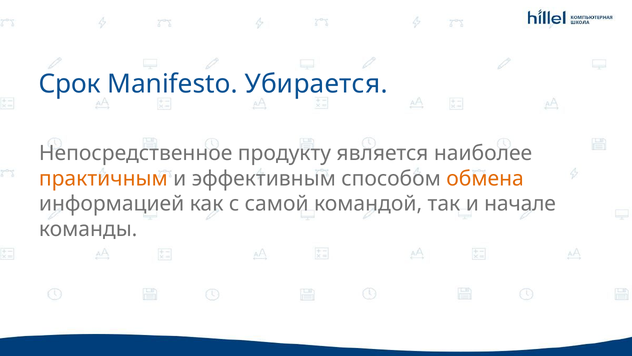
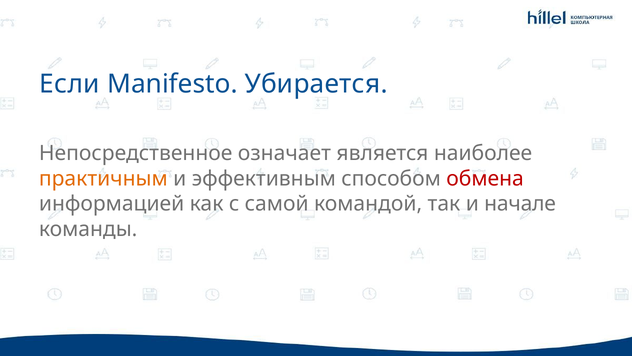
Срок: Срок -> Если (69, 84)
продукту: продукту -> означает (284, 153)
обмена colour: orange -> red (485, 178)
